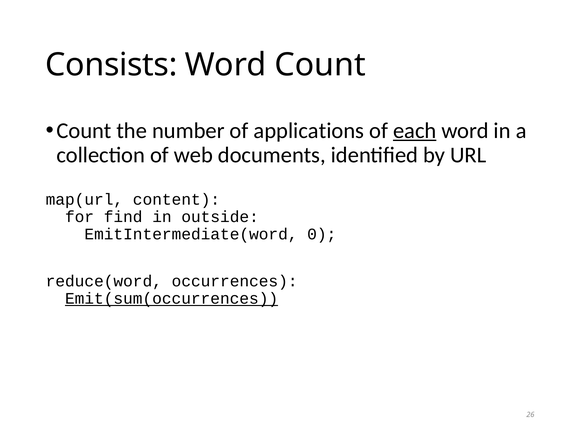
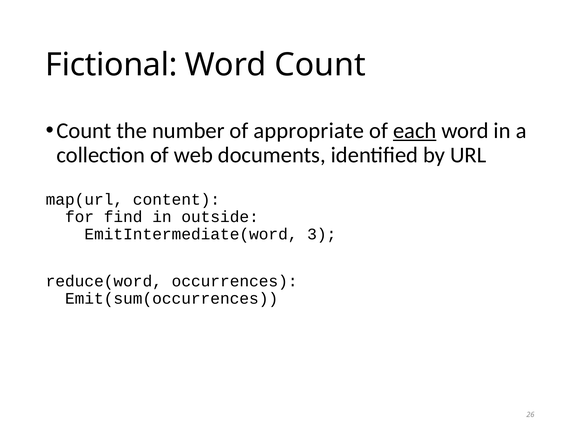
Consists: Consists -> Fictional (111, 65)
applications: applications -> appropriate (309, 131)
0: 0 -> 3 (322, 234)
Emit(sum(occurrences underline: present -> none (172, 299)
